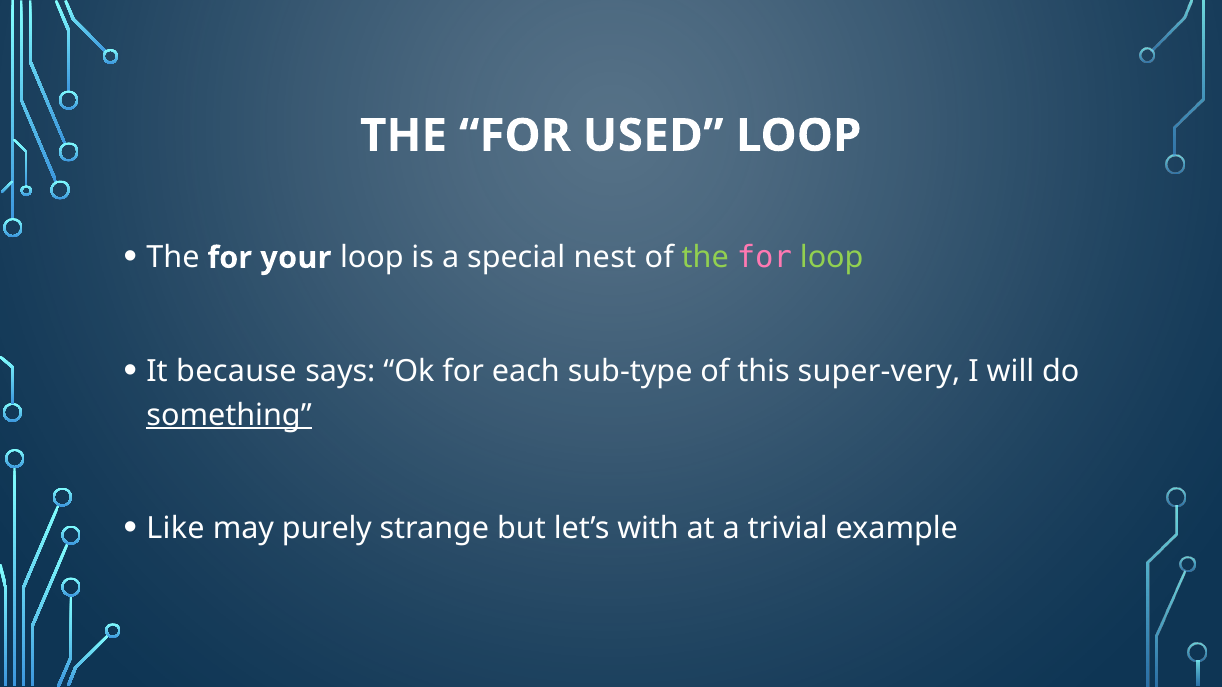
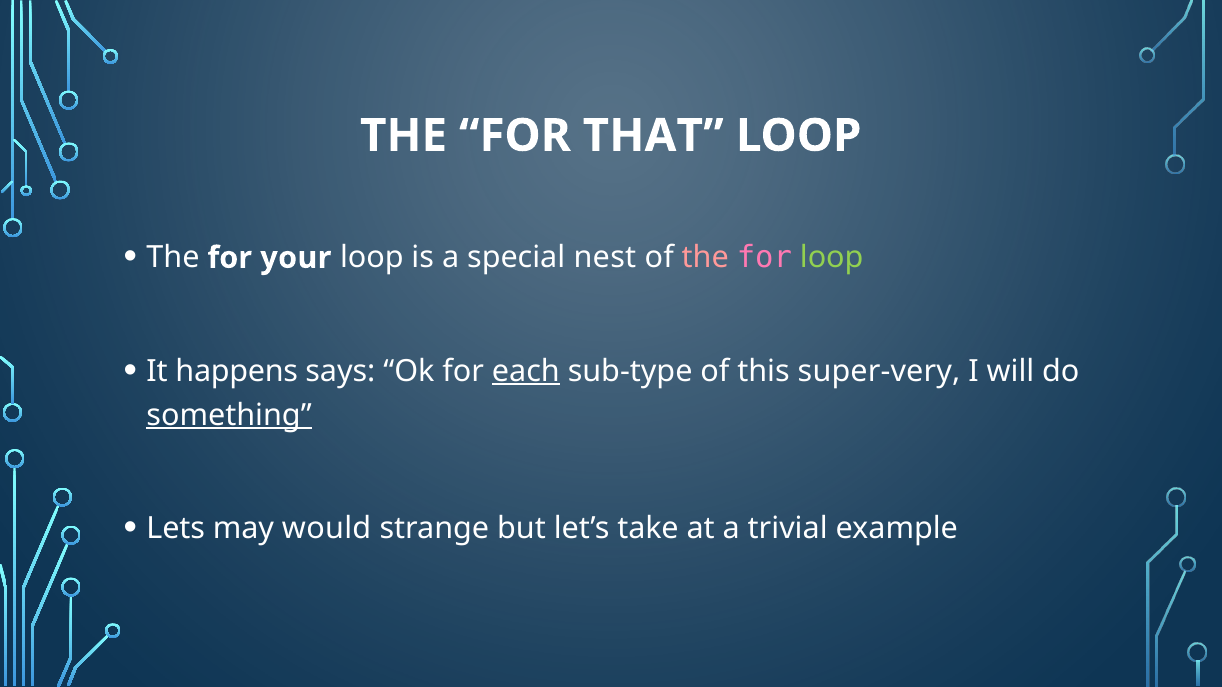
USED: USED -> THAT (653, 136)
the colour: light green -> pink (705, 258)
because: because -> happens (237, 371)
each underline: none -> present (526, 371)
Like: Like -> Lets (176, 529)
purely: purely -> would (327, 529)
with: with -> take (648, 529)
